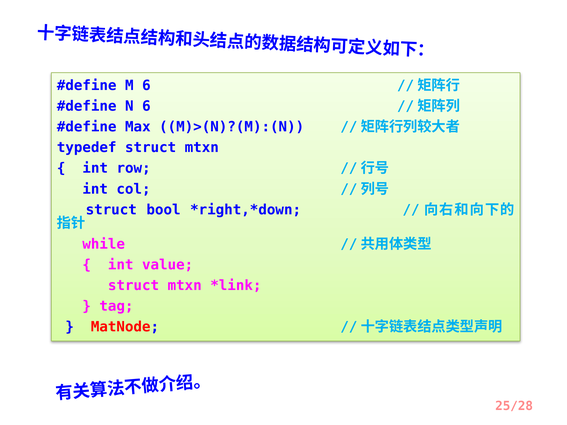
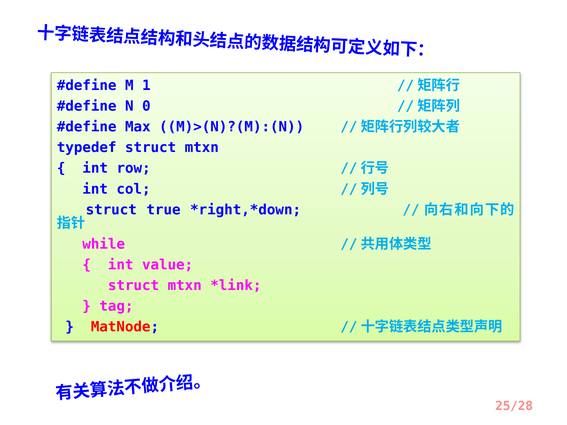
M 6: 6 -> 1 (146, 86)
N 6: 6 -> 0 (146, 106)
bool: bool -> true (164, 210)
